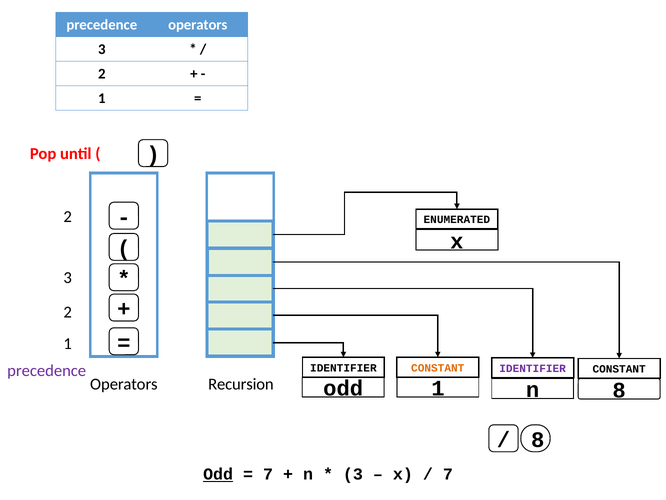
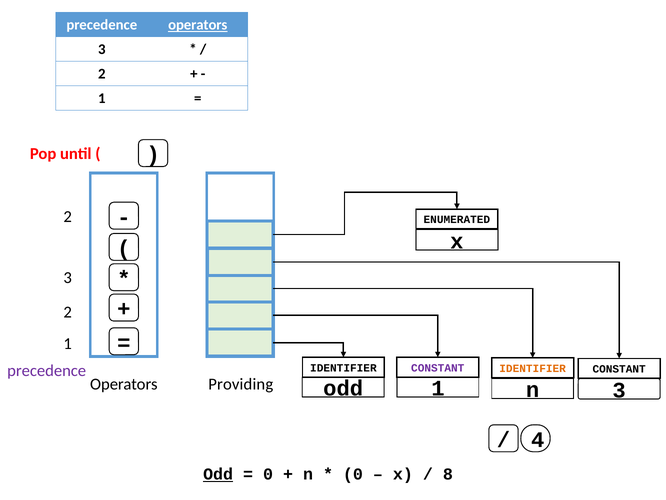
operators underline: none -> present (198, 25)
CONSTANT colour: orange -> purple (438, 368)
IDENTIFIER colour: purple -> orange (533, 368)
Recursion: Recursion -> Providing (241, 384)
1 8: 8 -> 3 (619, 390)
8: 8 -> 4 (538, 439)
7: 7 -> 0 (268, 474)
3: 3 -> 0 (353, 474)
7: 7 -> 8 (448, 474)
